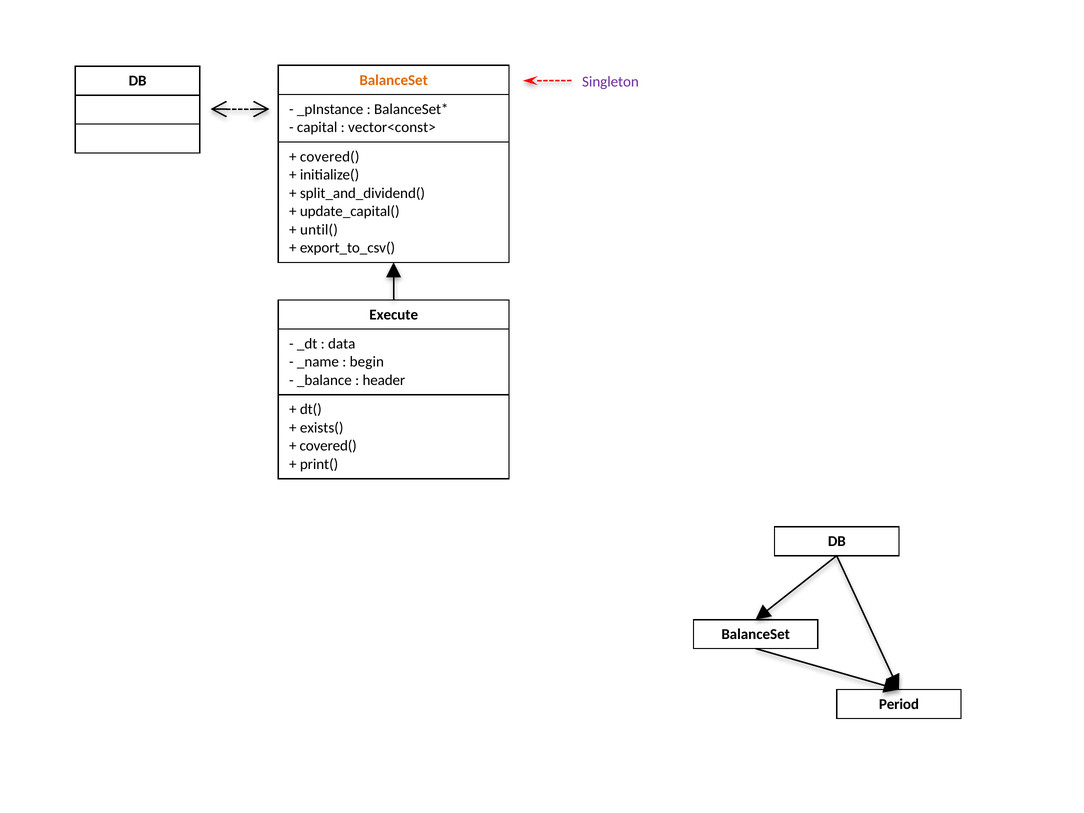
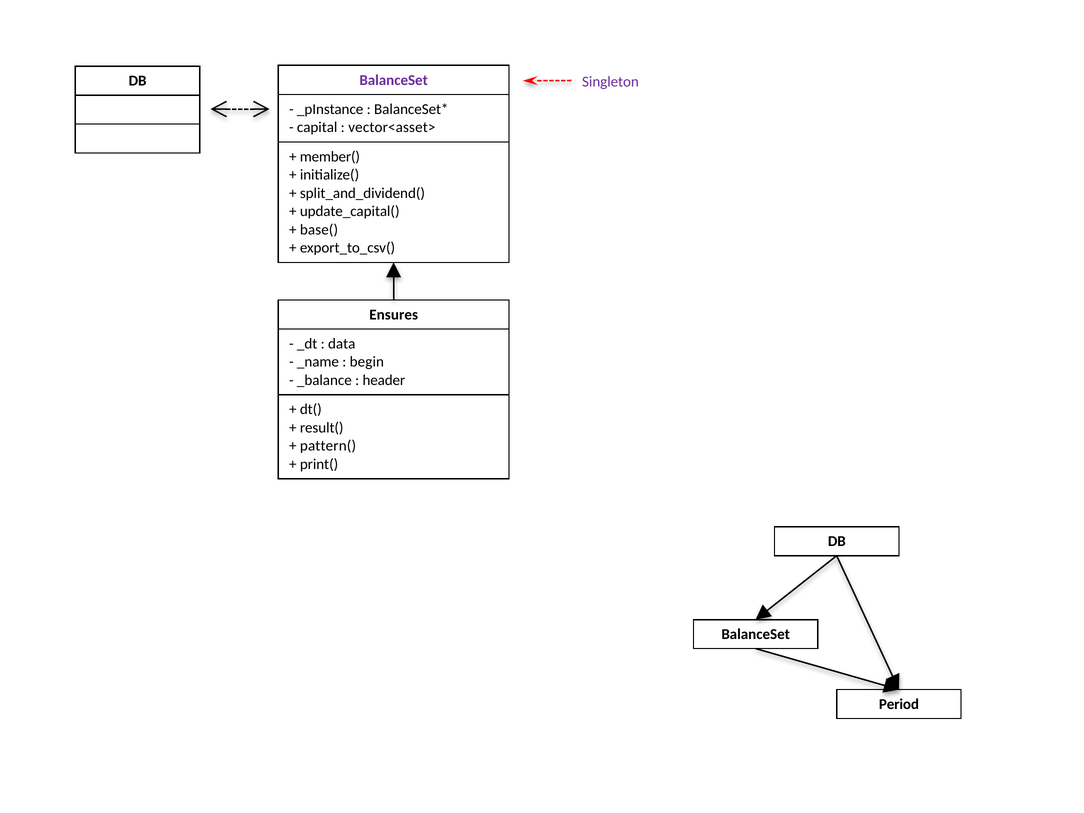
BalanceSet colour: orange -> purple (394, 80)
vector<const>: vector<const> -> vector<asset> (392, 127)
covered(: covered( -> member( (330, 157)
until(: until( -> base( (319, 230)
Execute: Execute -> Ensures (394, 315)
exists(: exists( -> result( (322, 428)
covered(: covered( -> pattern( (328, 446)
